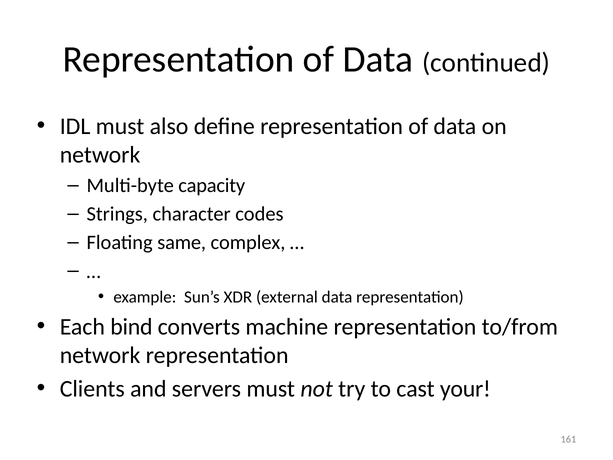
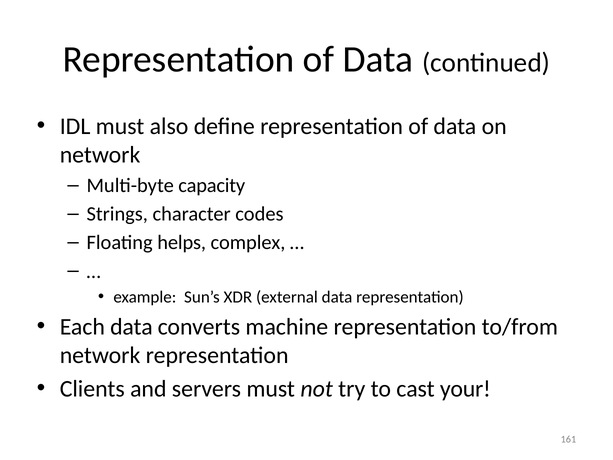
same: same -> helps (182, 243)
Each bind: bind -> data (131, 327)
